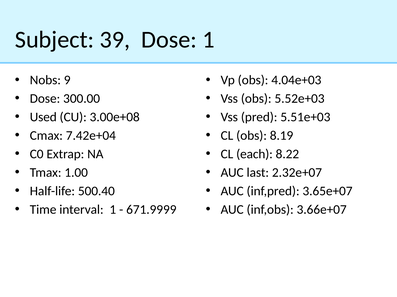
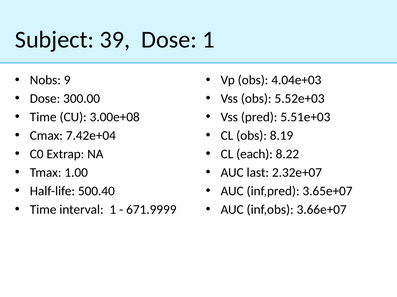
Used: Used -> Time (43, 117)
